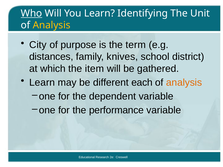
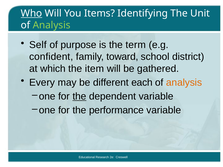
You Learn: Learn -> Items (99, 13)
Analysis colour: yellow -> light green (52, 25)
City: City -> Self (38, 45)
distances: distances -> confident (51, 57)
knives: knives -> toward (122, 57)
Learn: Learn -> Every (42, 83)
the underline: none -> present (79, 96)
